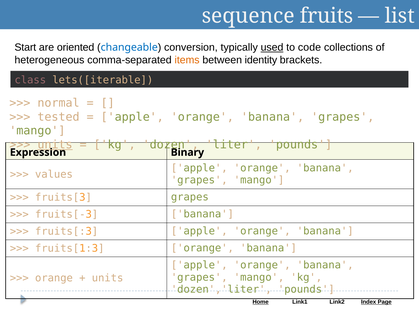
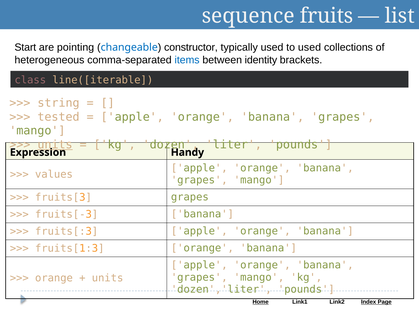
oriented: oriented -> pointing (76, 47)
conversion: conversion -> constructor (191, 47)
used underline: present -> none (272, 47)
to code: code -> used (309, 47)
items colour: orange -> blue (187, 60)
lets([iterable: lets([iterable -> line([iterable (103, 80)
normal: normal -> string (59, 103)
Binary: Binary -> Handy (187, 152)
